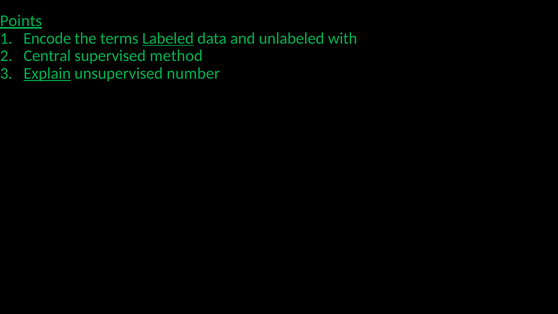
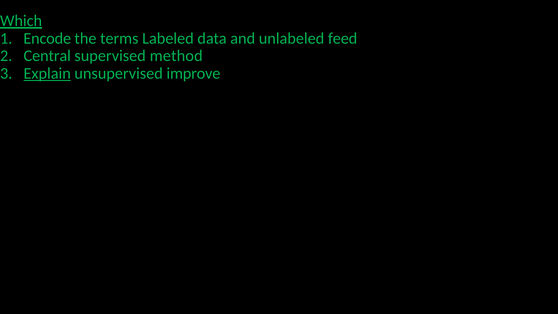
Points: Points -> Which (21, 21)
Labeled underline: present -> none (168, 38)
with: with -> feed (343, 38)
number: number -> improve (193, 73)
